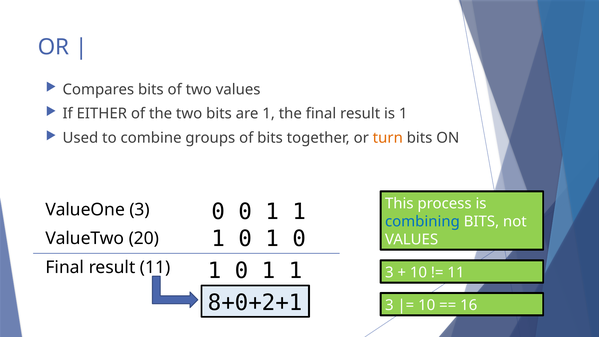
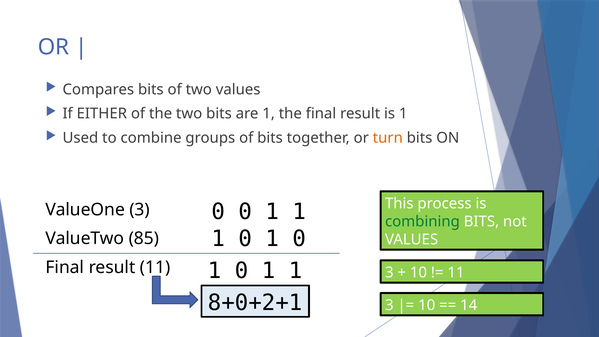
combining colour: blue -> green (422, 221)
20: 20 -> 85 (144, 238)
16: 16 -> 14 (469, 305)
